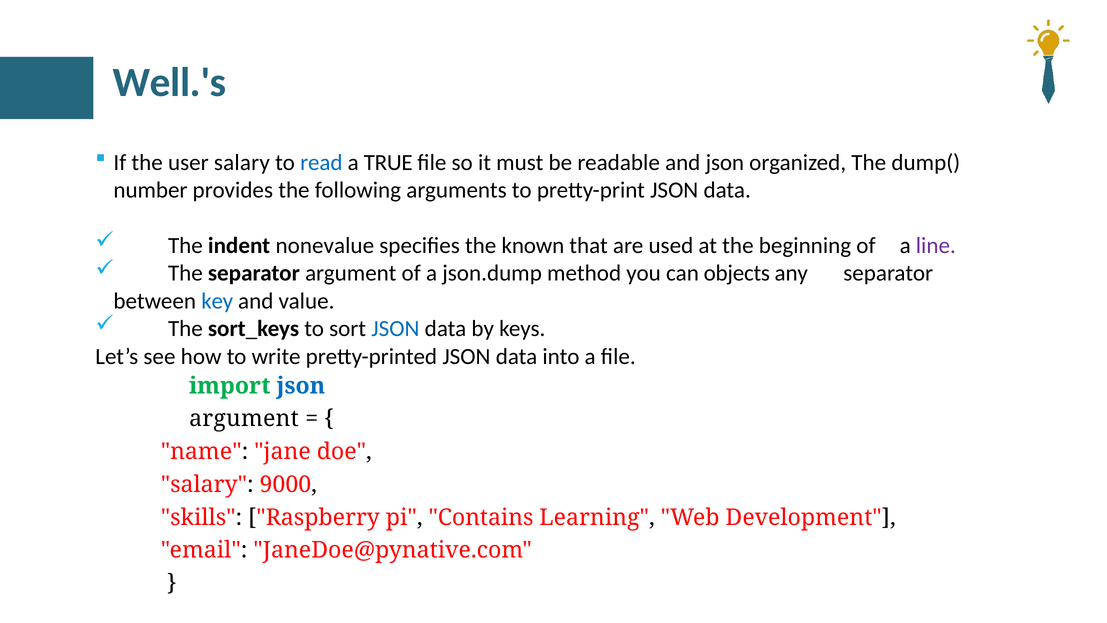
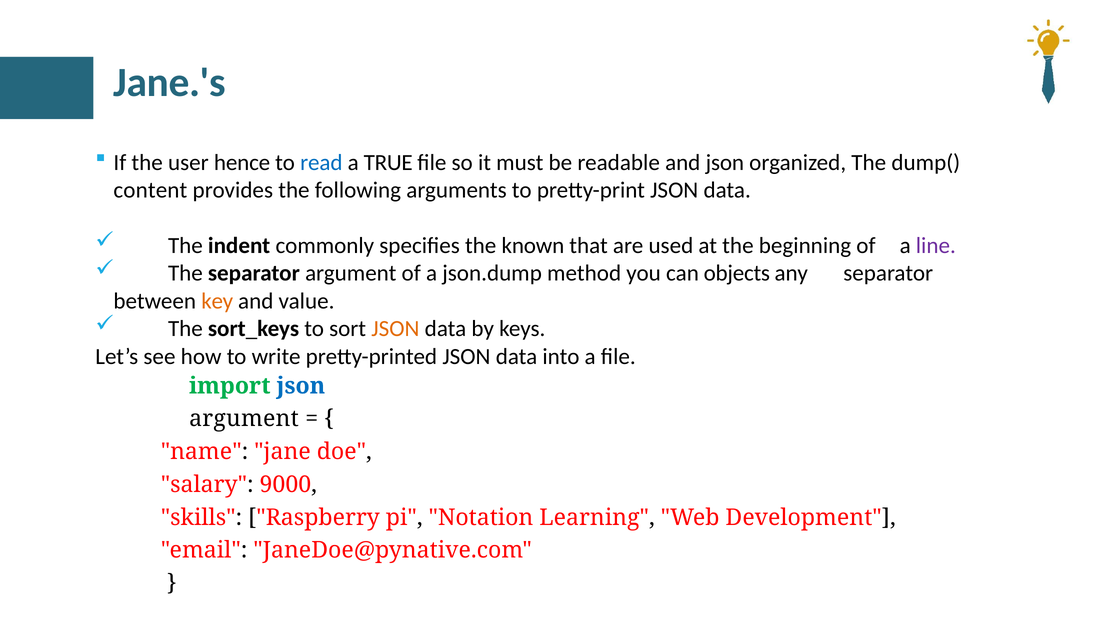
Well.'s: Well.'s -> Jane.'s (170, 82)
user salary: salary -> hence (242, 162)
number: number -> content (150, 190)
nonevalue: nonevalue -> commonly (325, 245)
key colour: blue -> orange (217, 301)
JSON colour: blue -> orange (395, 329)
Contains: Contains -> Notation (481, 517)
